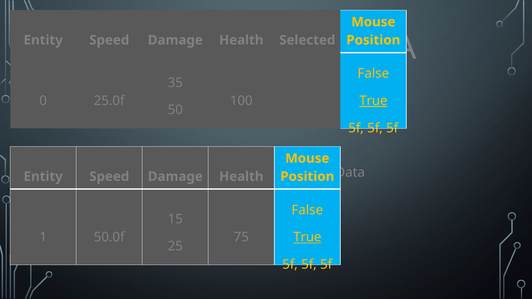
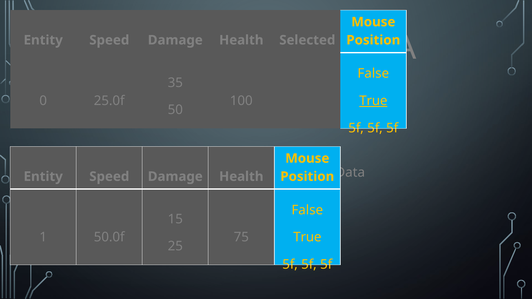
True underline: present -> none (307, 237)
